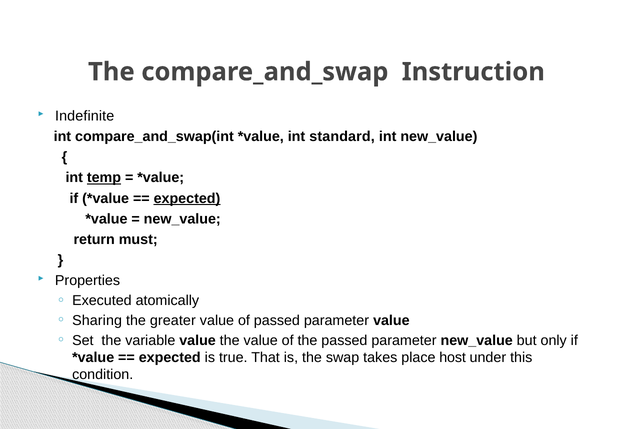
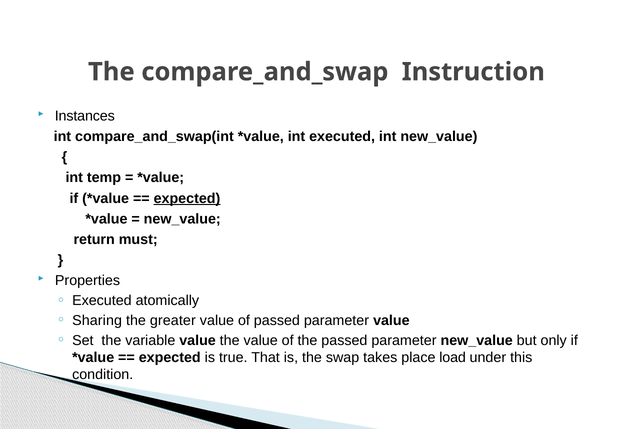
Indefinite: Indefinite -> Instances (85, 116)
int standard: standard -> executed (342, 137)
temp underline: present -> none (104, 178)
host: host -> load (453, 357)
